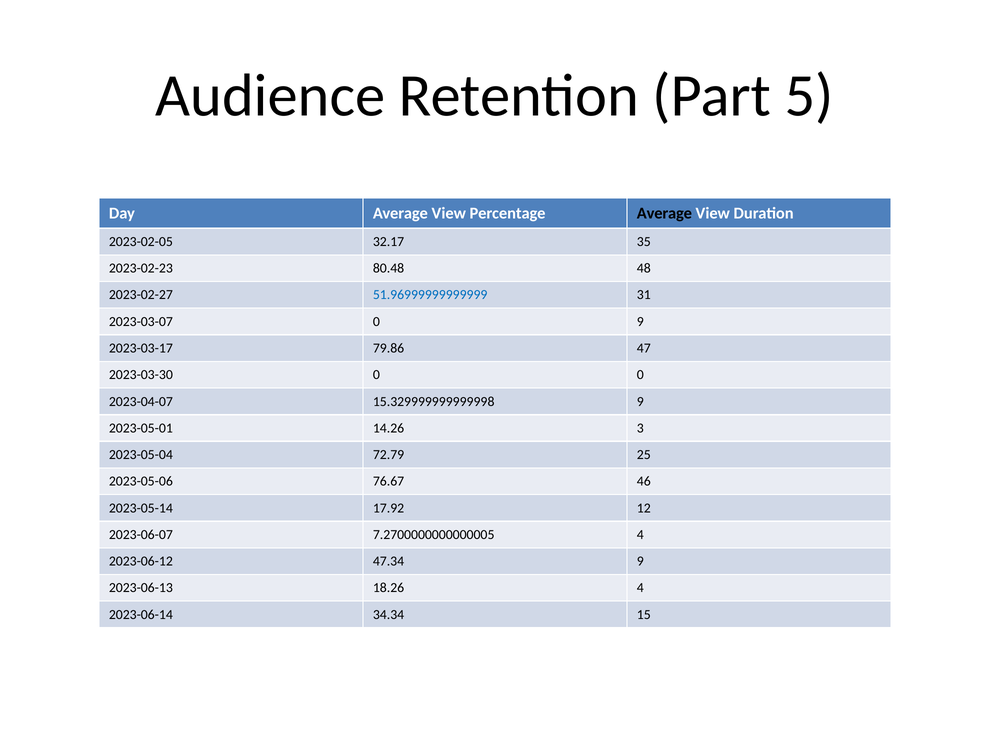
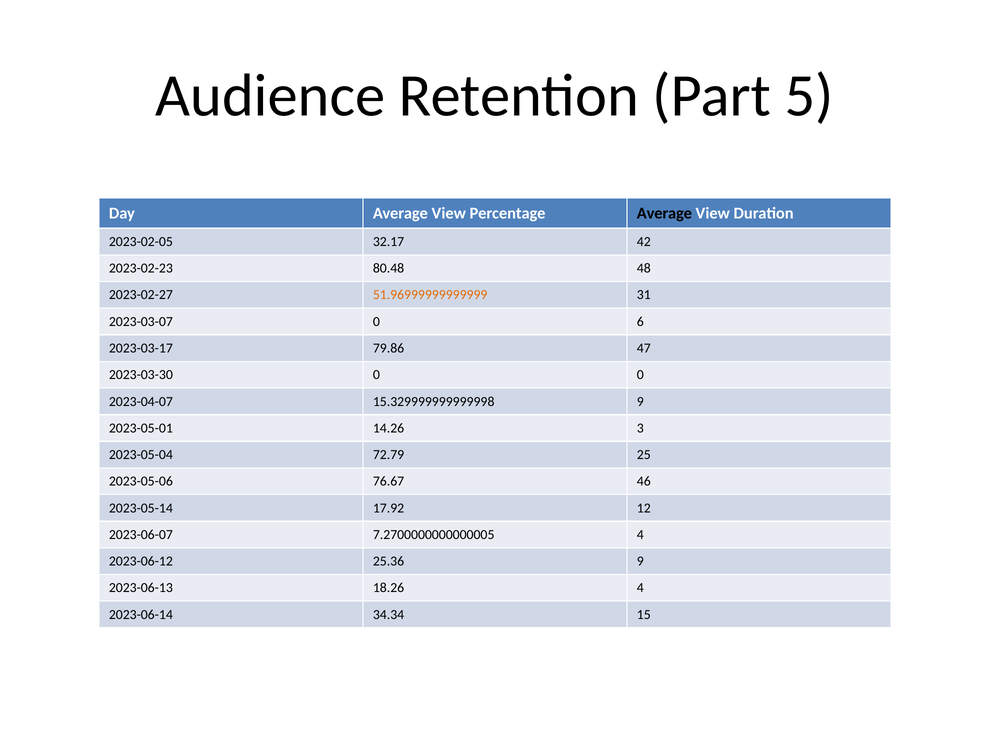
35: 35 -> 42 (644, 241)
51.96999999999999 colour: blue -> orange (430, 295)
0 9: 9 -> 6 (640, 321)
47.34: 47.34 -> 25.36 (389, 561)
